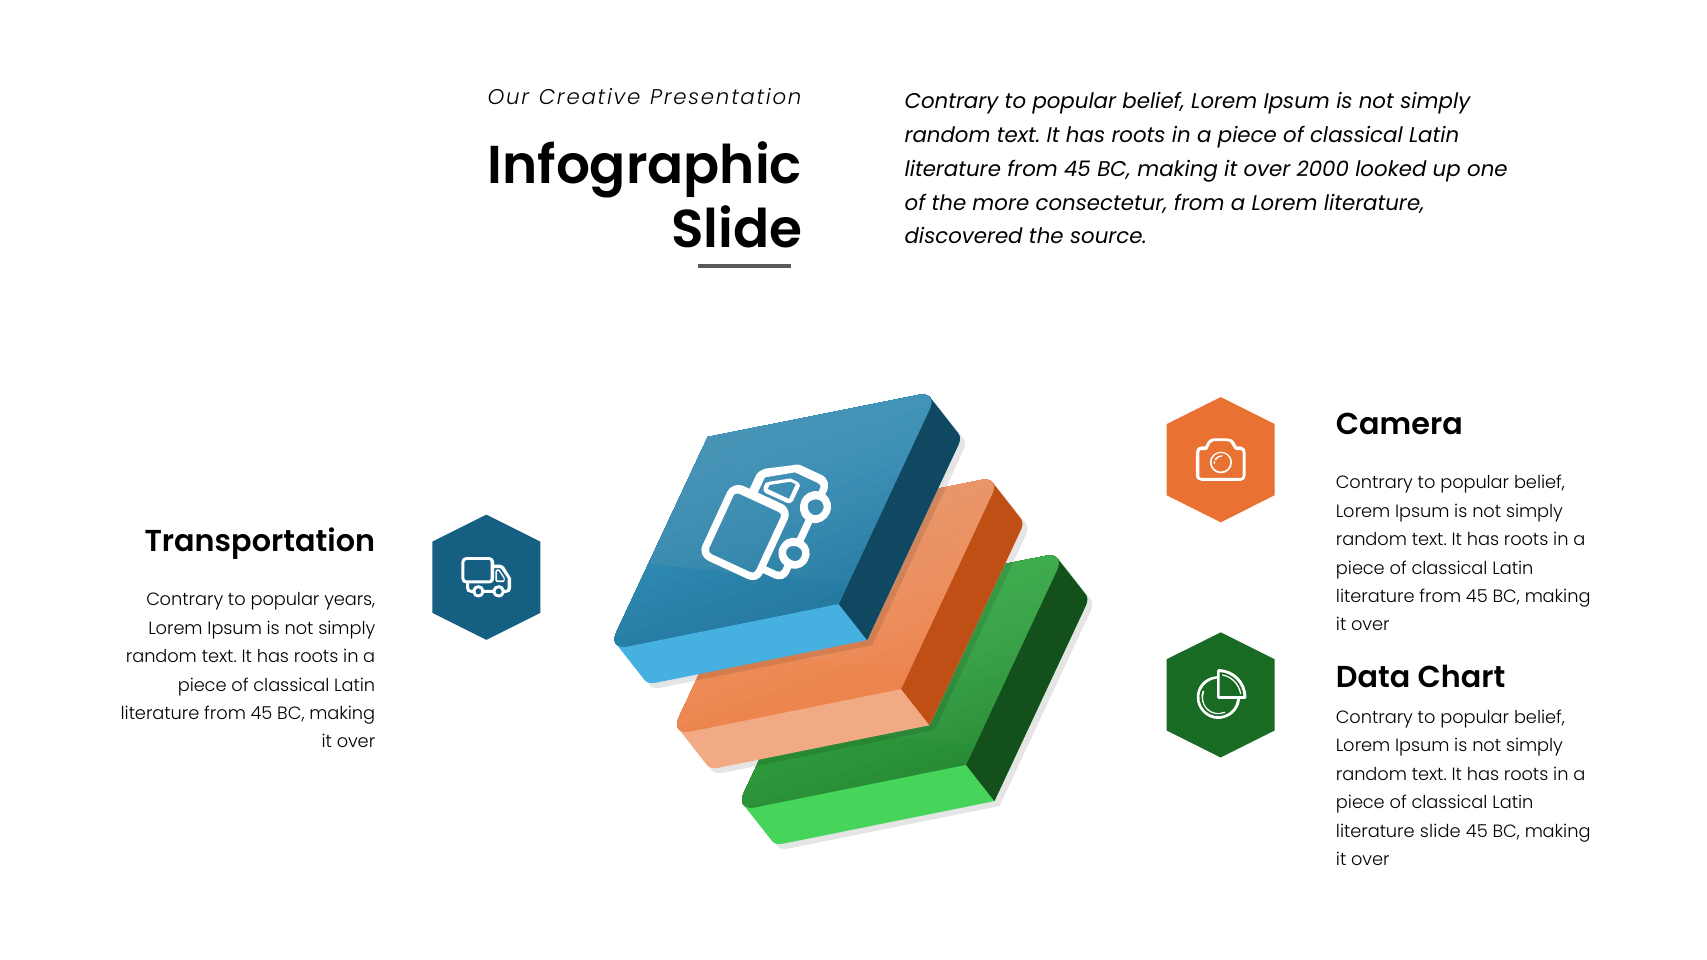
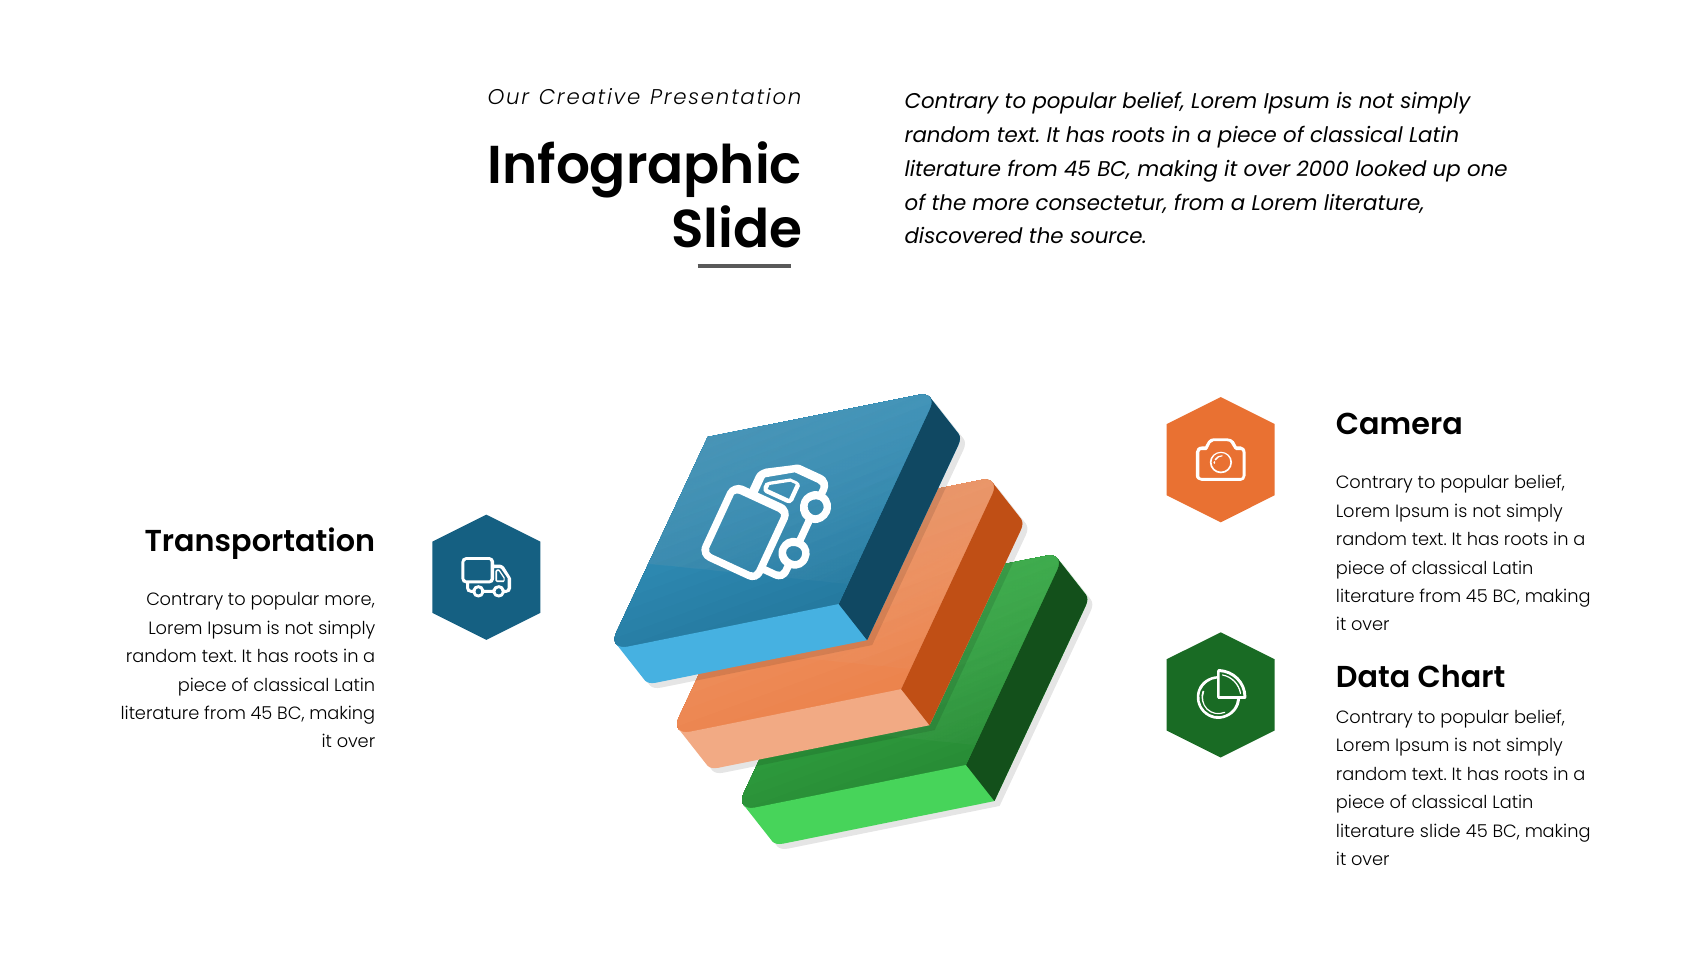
popular years: years -> more (350, 600)
